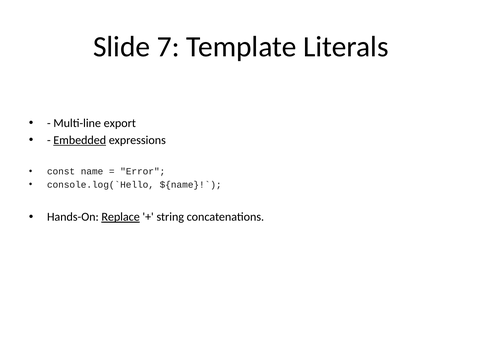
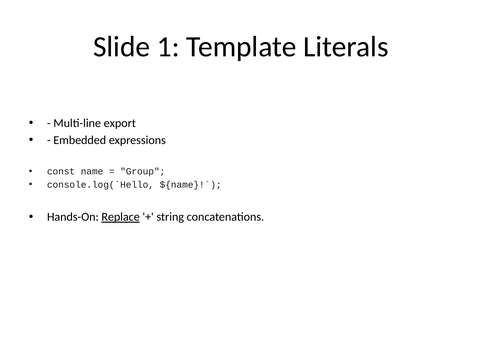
7: 7 -> 1 (168, 47)
Embedded underline: present -> none (80, 140)
Error: Error -> Group (143, 171)
